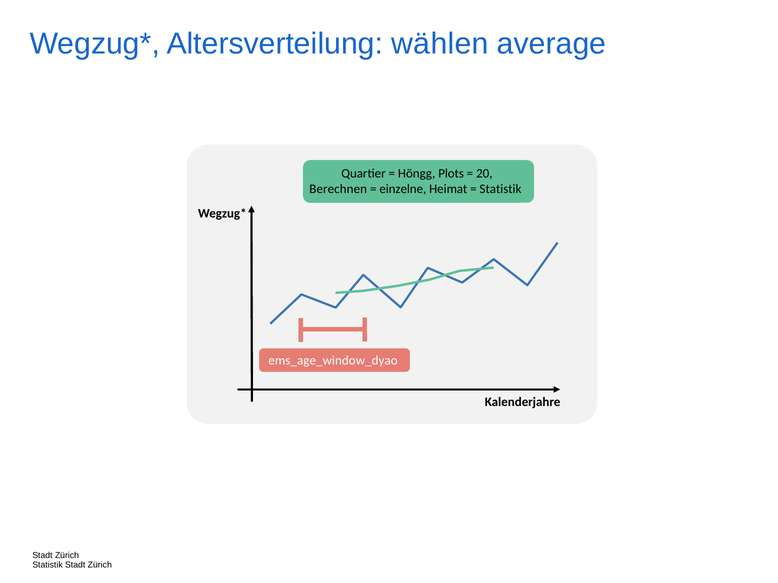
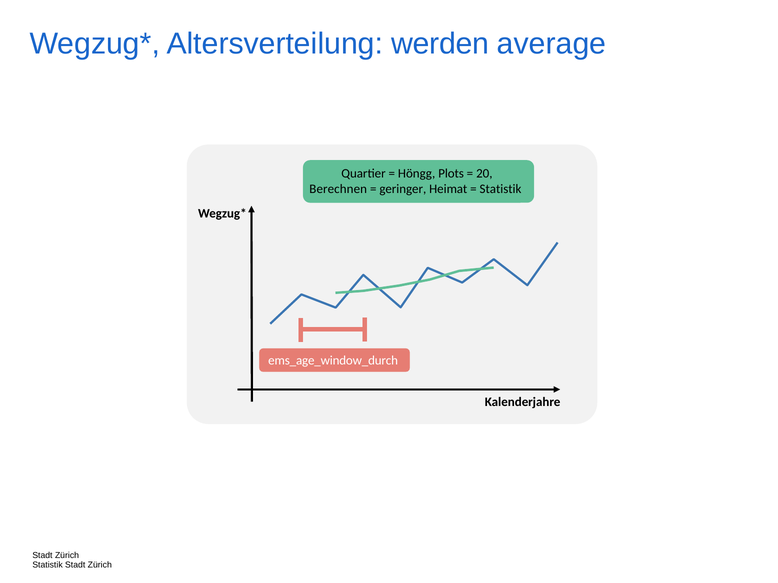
wählen: wählen -> werden (440, 44)
einzelne: einzelne -> geringer (403, 189)
ems_age_window_dyao: ems_age_window_dyao -> ems_age_window_durch (333, 361)
